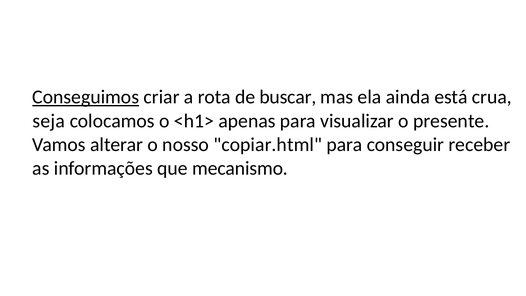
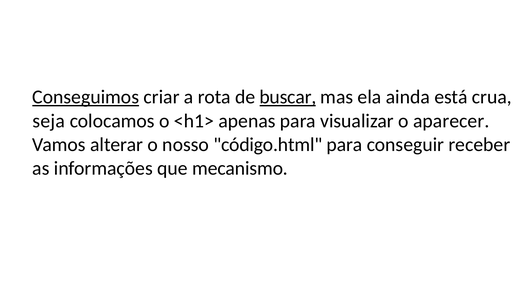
buscar underline: none -> present (288, 97)
presente: presente -> aparecer (451, 121)
copiar.html: copiar.html -> código.html (268, 144)
